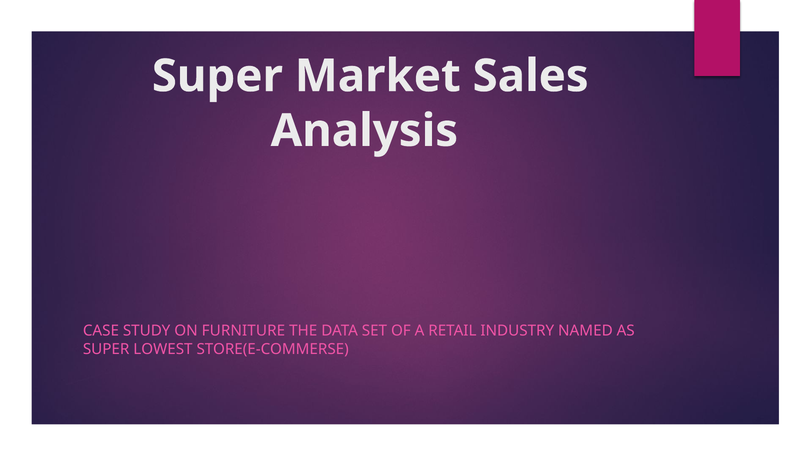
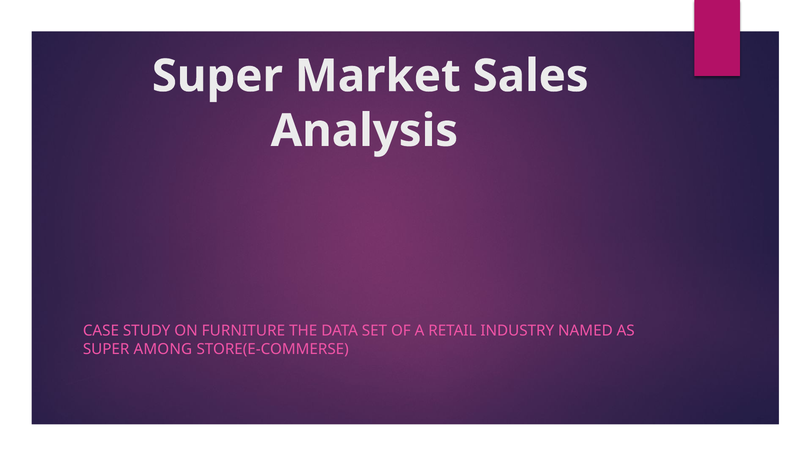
LOWEST: LOWEST -> AMONG (163, 349)
